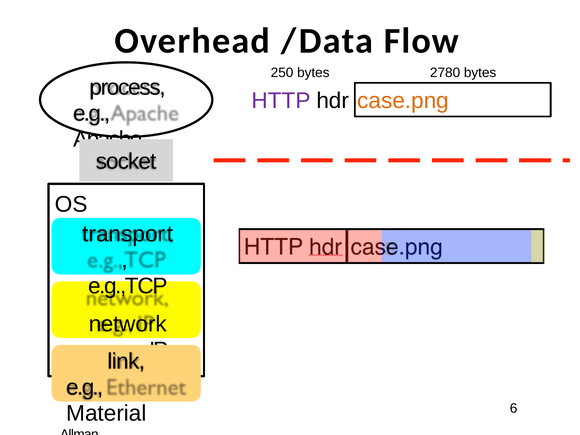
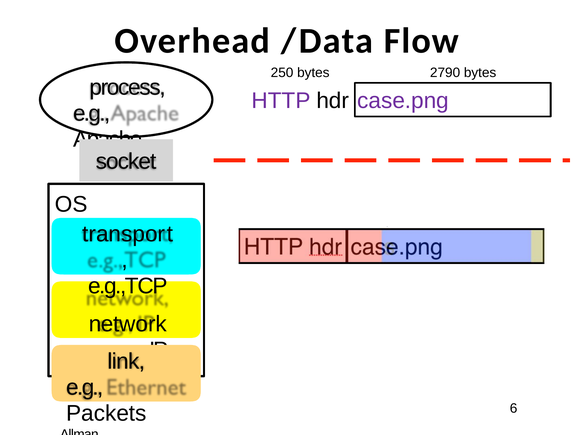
2780: 2780 -> 2790 (445, 73)
case.png colour: orange -> purple (403, 101)
Material: Material -> Packets (106, 413)
